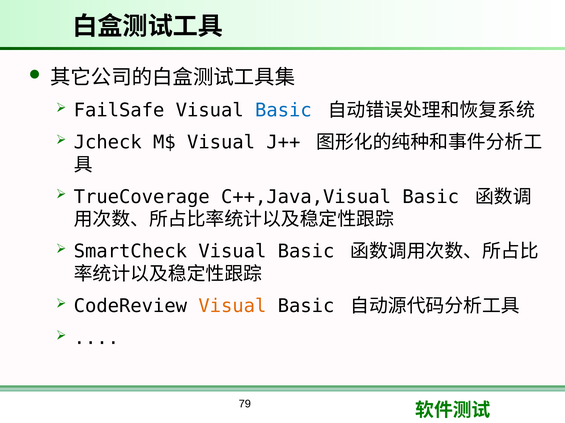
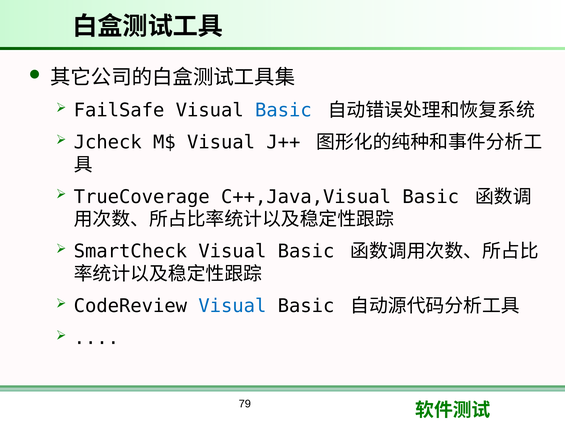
Visual colour: orange -> blue (232, 306)
